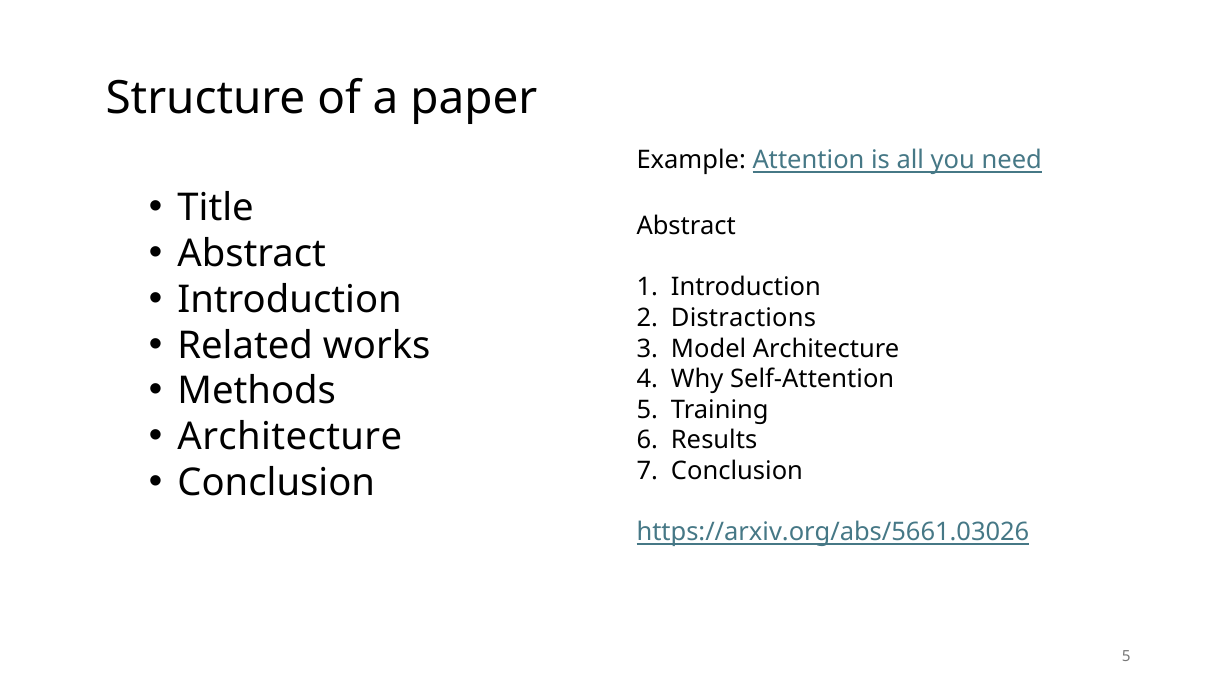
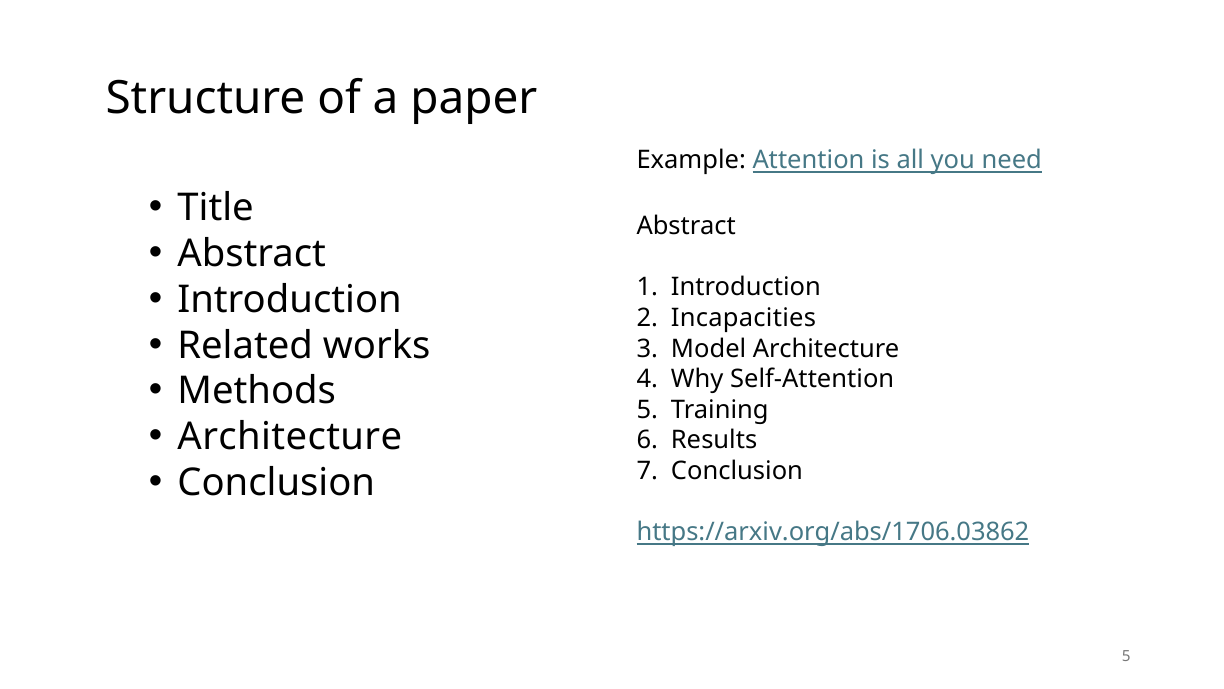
Distractions: Distractions -> Incapacities (743, 318)
https://arxiv.org/abs/5661.03026: https://arxiv.org/abs/5661.03026 -> https://arxiv.org/abs/1706.03862 (833, 532)
